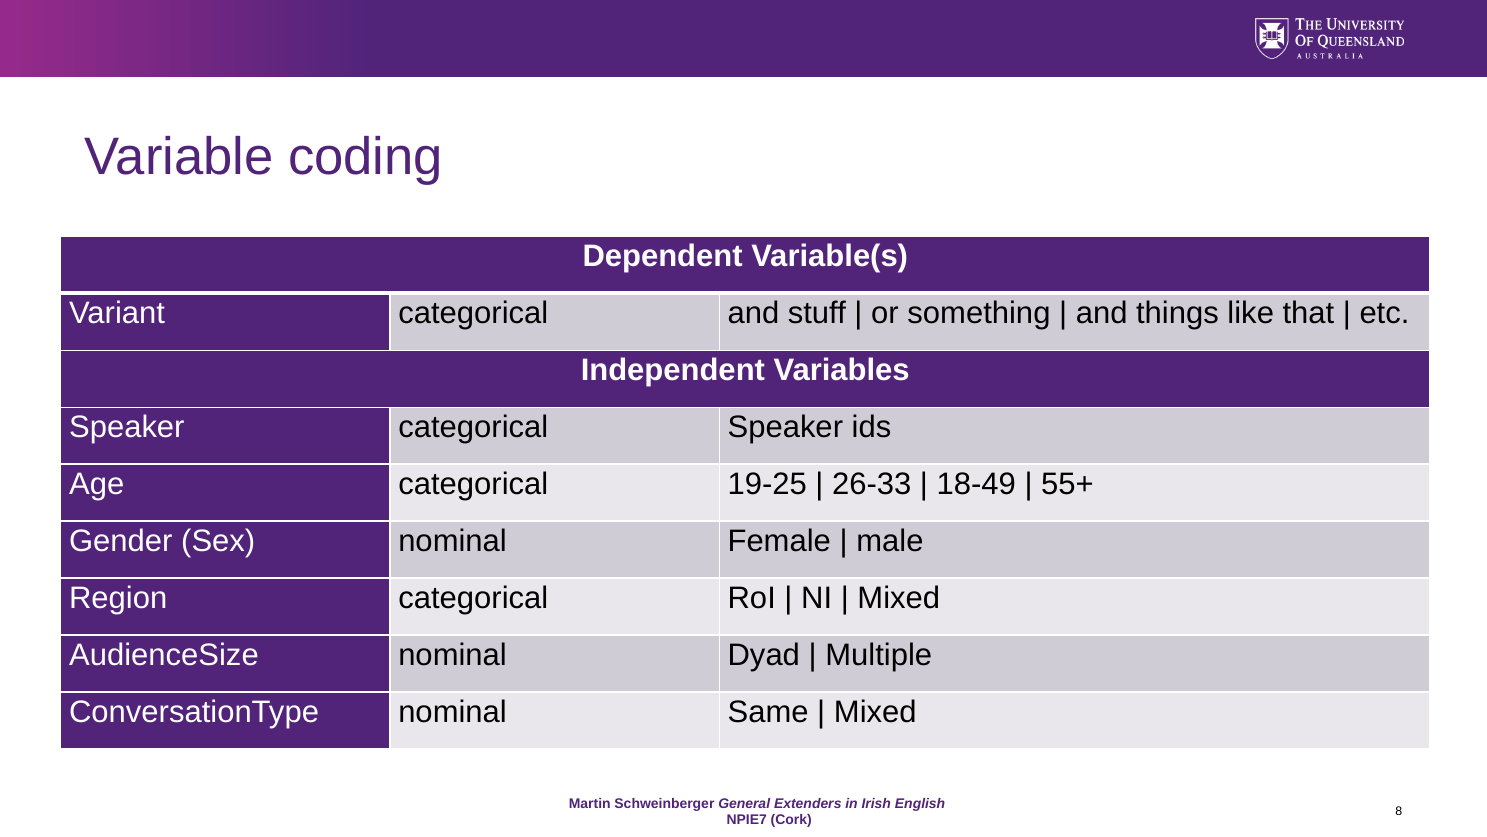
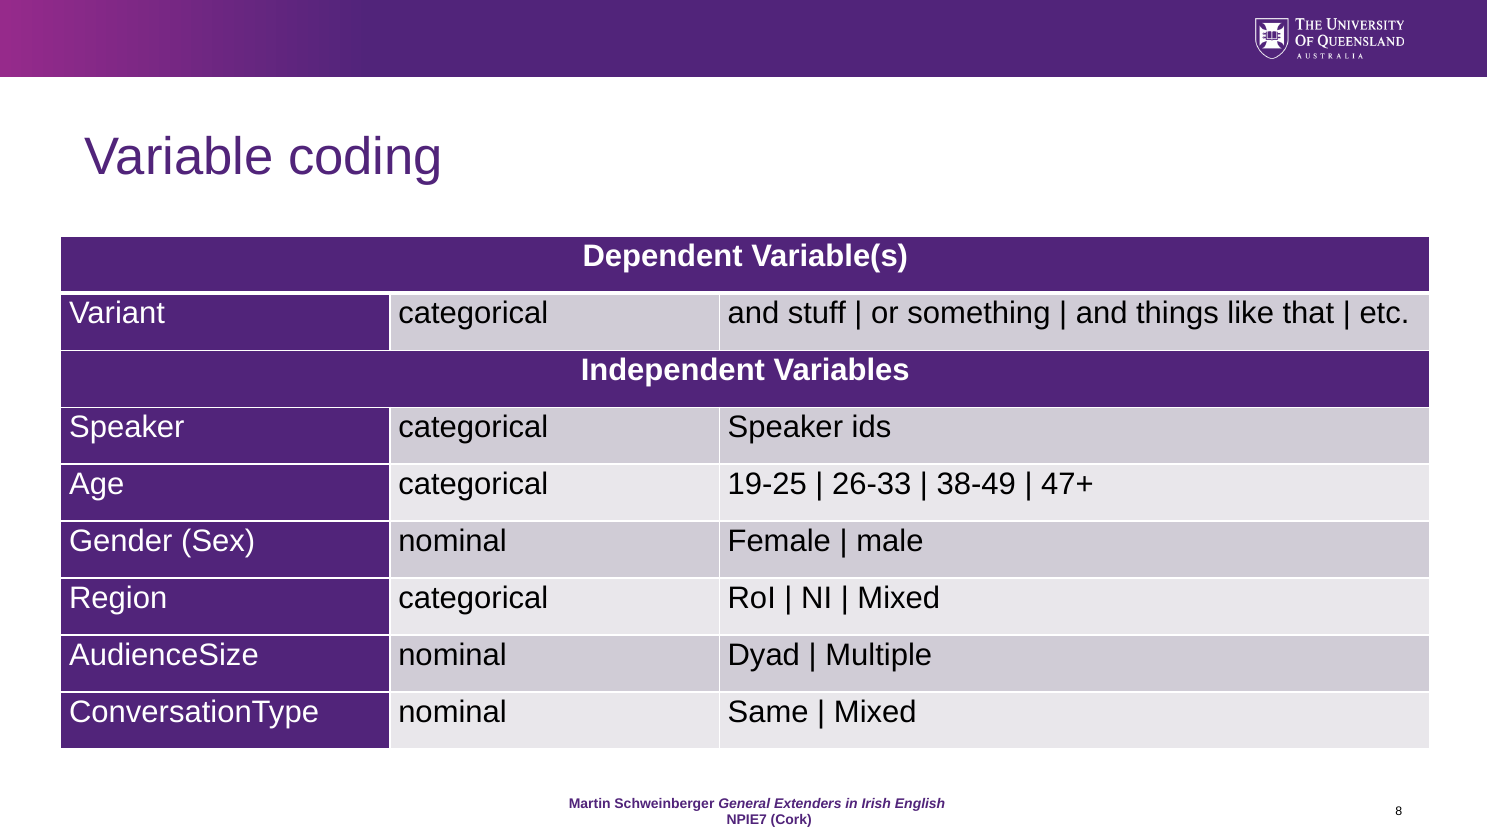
18-49: 18-49 -> 38-49 (976, 484)
55+: 55+ -> 47+ (1067, 484)
